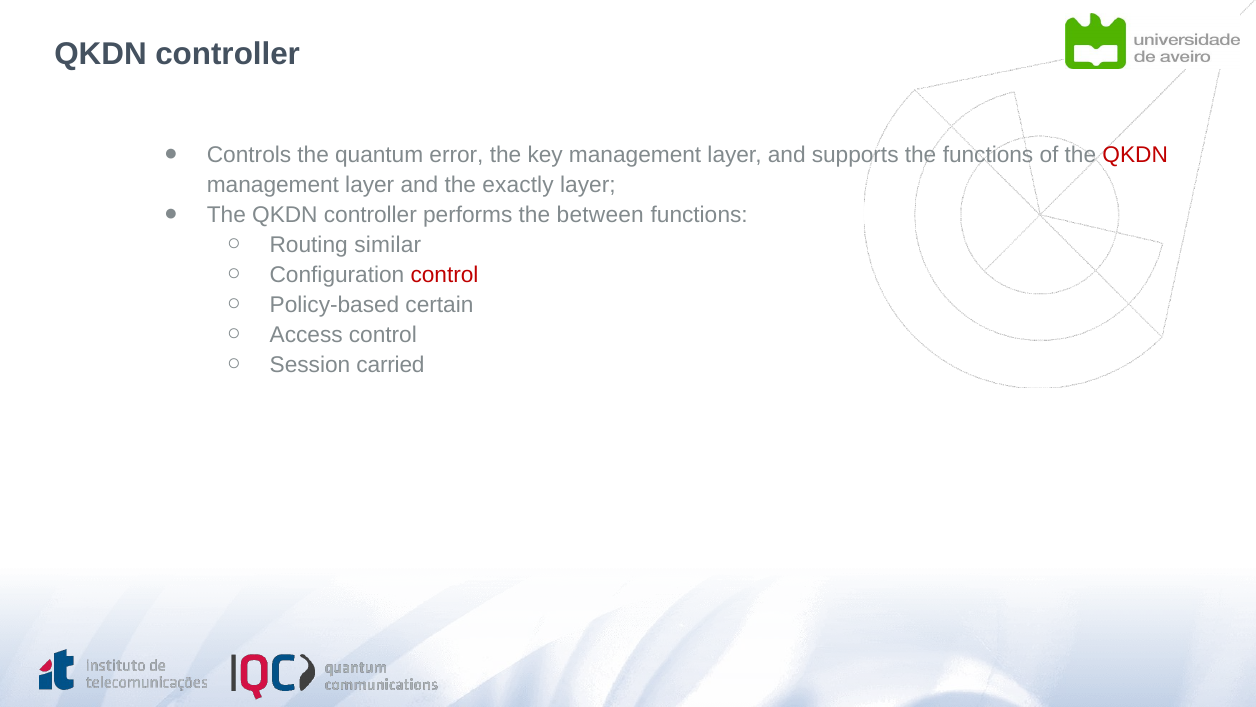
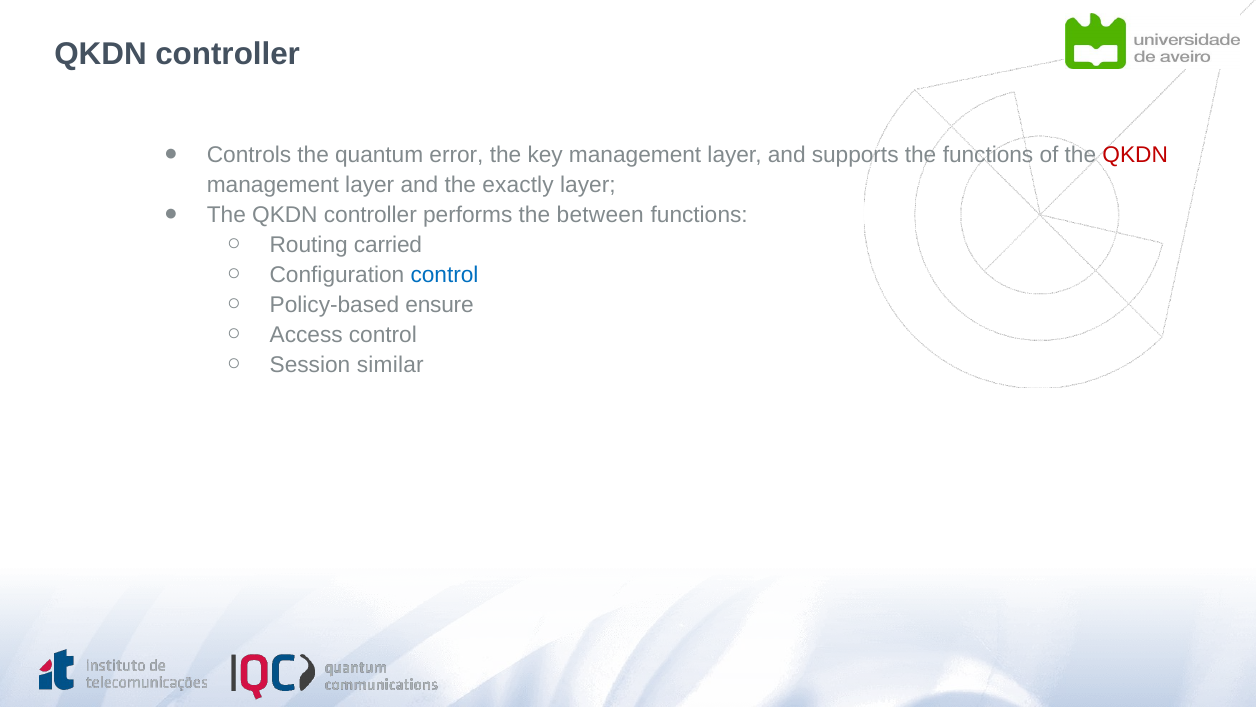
similar: similar -> carried (388, 244)
control colour: red -> blue (444, 274)
certain: certain -> ensure (440, 304)
carried: carried -> similar (390, 364)
